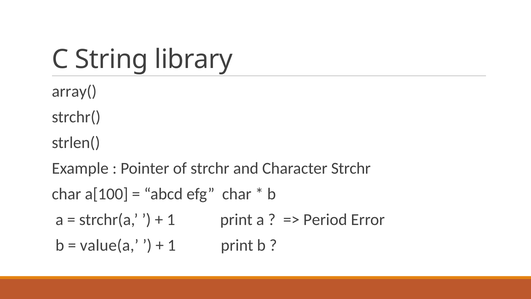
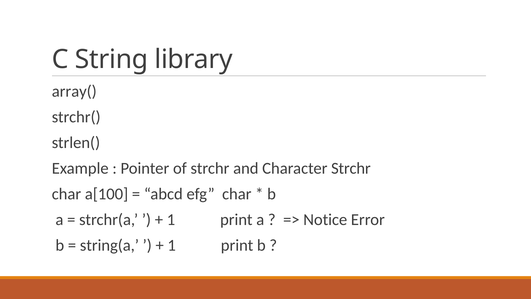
Period: Period -> Notice (325, 220)
value(a: value(a -> string(a (109, 245)
